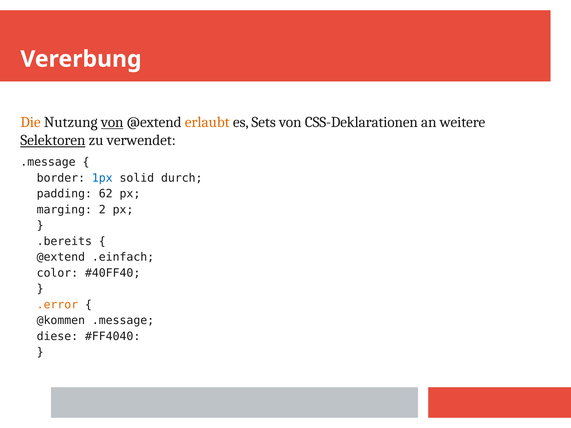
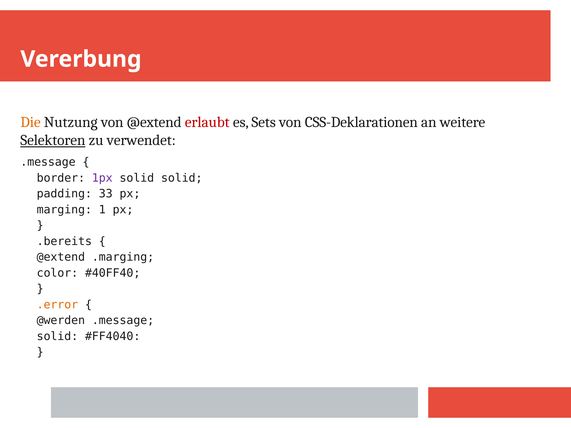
von underline: present -> none (112, 122)
erlaubt colour: orange -> red (207, 122)
1px colour: blue -> purple (102, 178)
solid durch: durch -> solid (182, 178)
62: 62 -> 33 (106, 194)
2: 2 -> 1 (102, 210)
.einfach: .einfach -> .marging (123, 257)
@kommen: @kommen -> @werden (61, 321)
diese: diese -> solid (57, 336)
